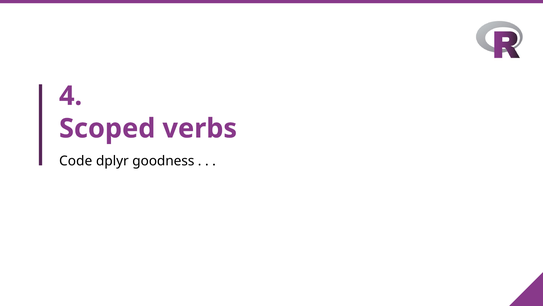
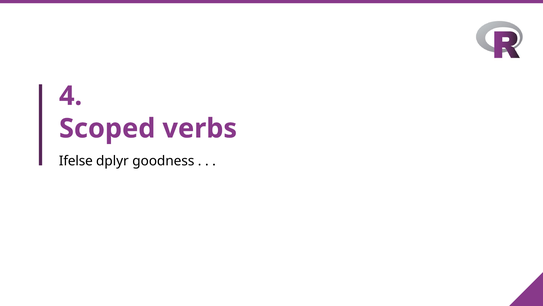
Code: Code -> Ifelse (76, 161)
